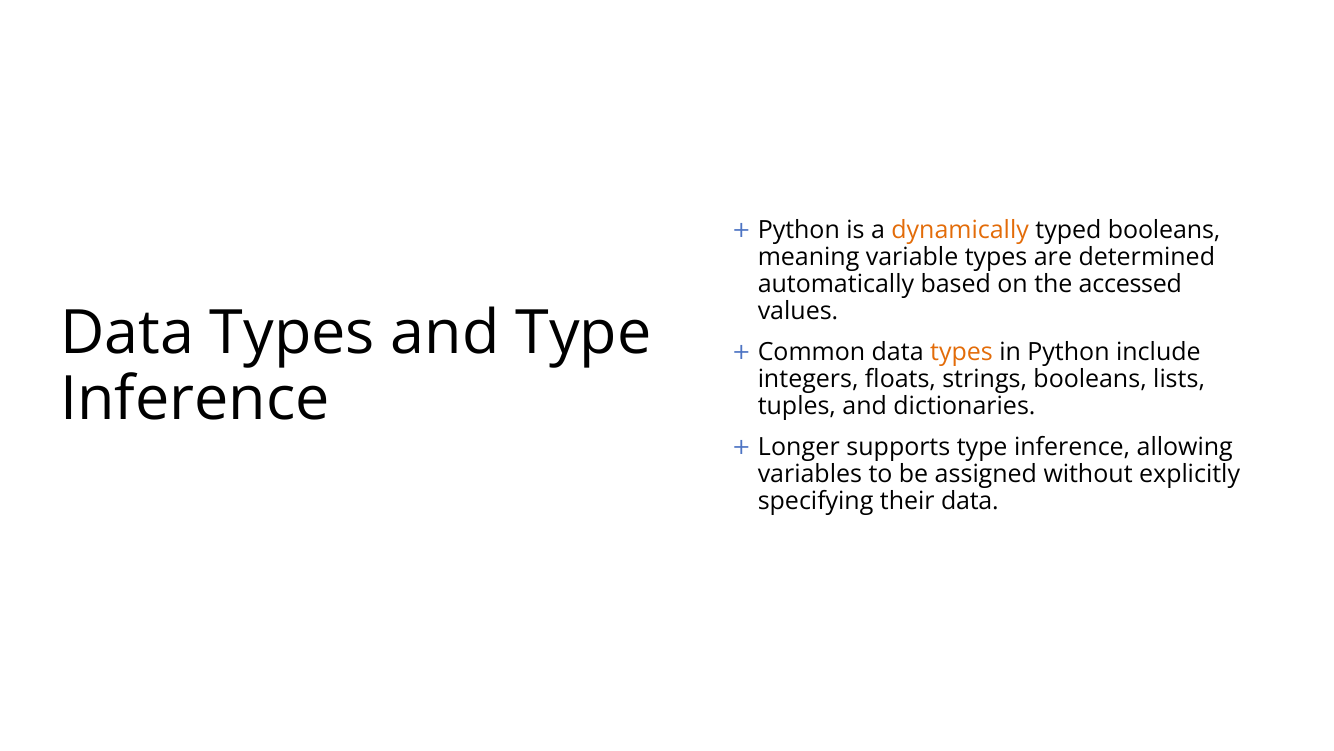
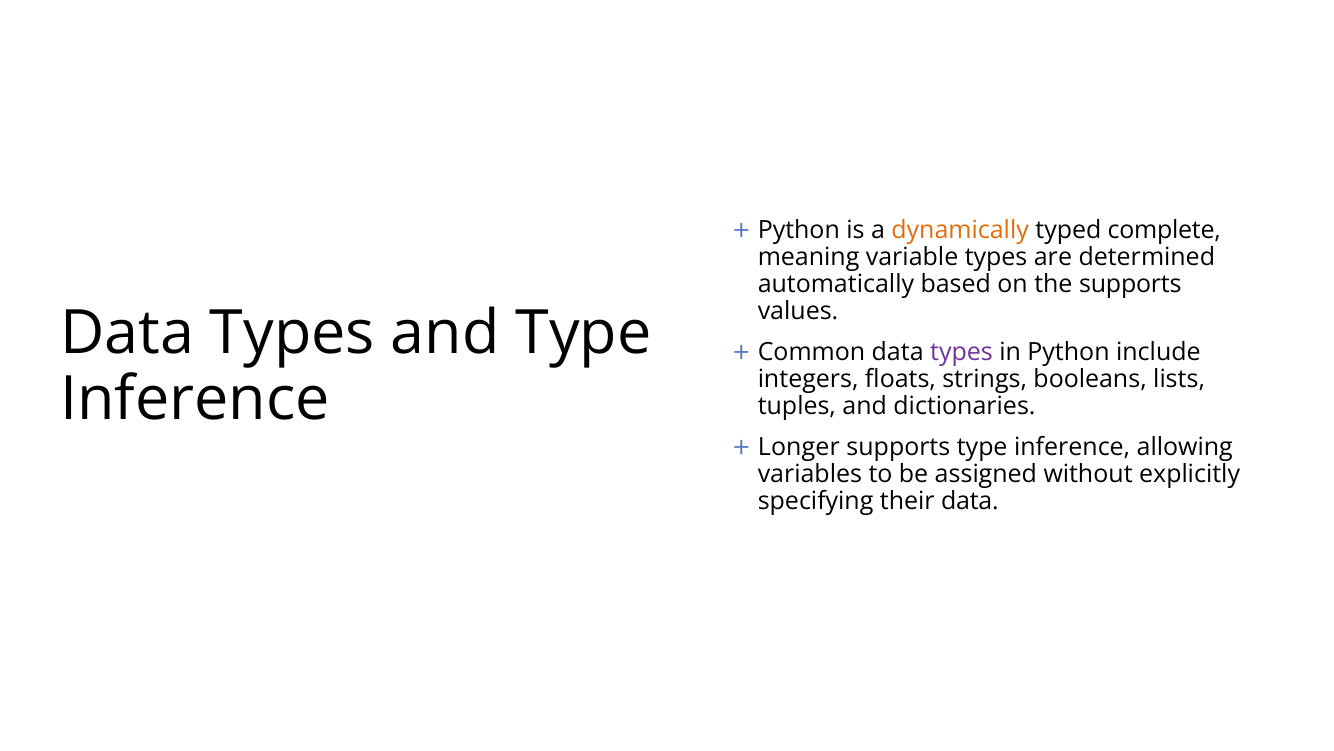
typed booleans: booleans -> complete (1164, 230)
the accessed: accessed -> supports (1130, 284)
types colour: orange -> purple (961, 352)
